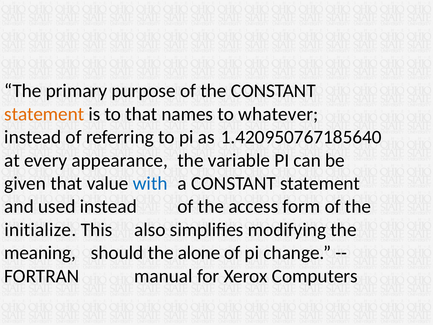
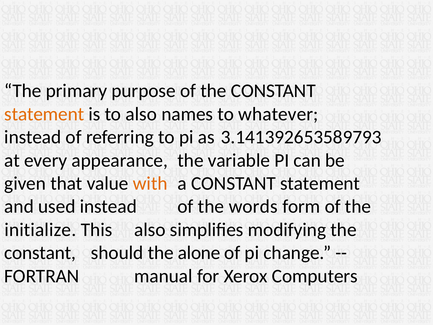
to that: that -> also (141, 114)
1.420950767185640: 1.420950767185640 -> 3.141392653589793 (301, 137)
with colour: blue -> orange (150, 183)
access: access -> words (253, 206)
meaning: meaning -> constant (40, 253)
